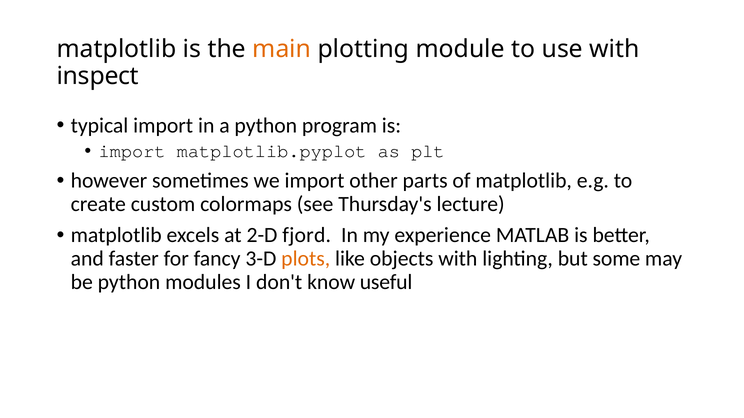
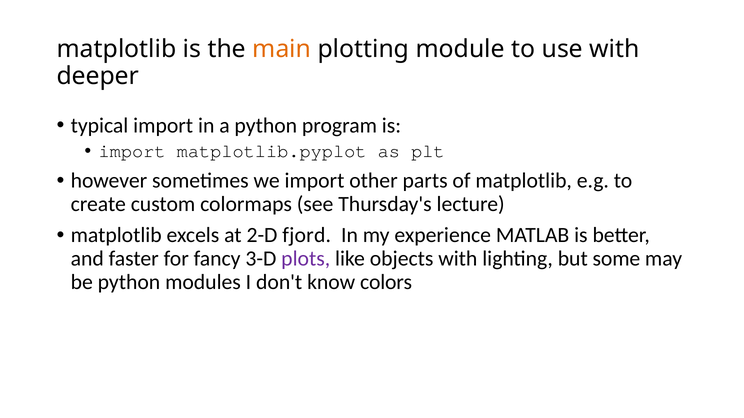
inspect: inspect -> deeper (98, 76)
plots colour: orange -> purple (306, 259)
useful: useful -> colors (386, 282)
